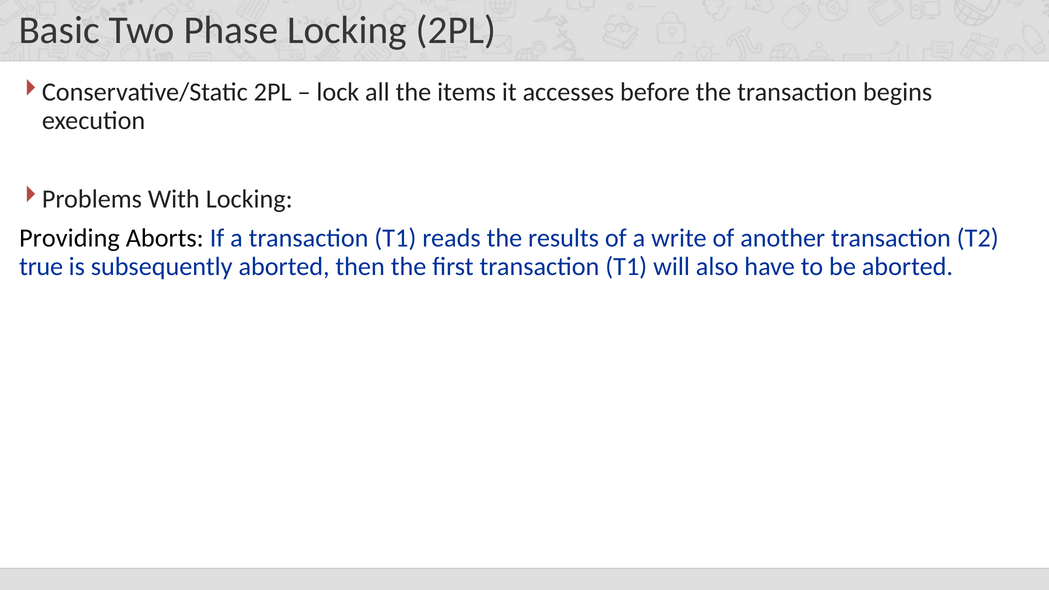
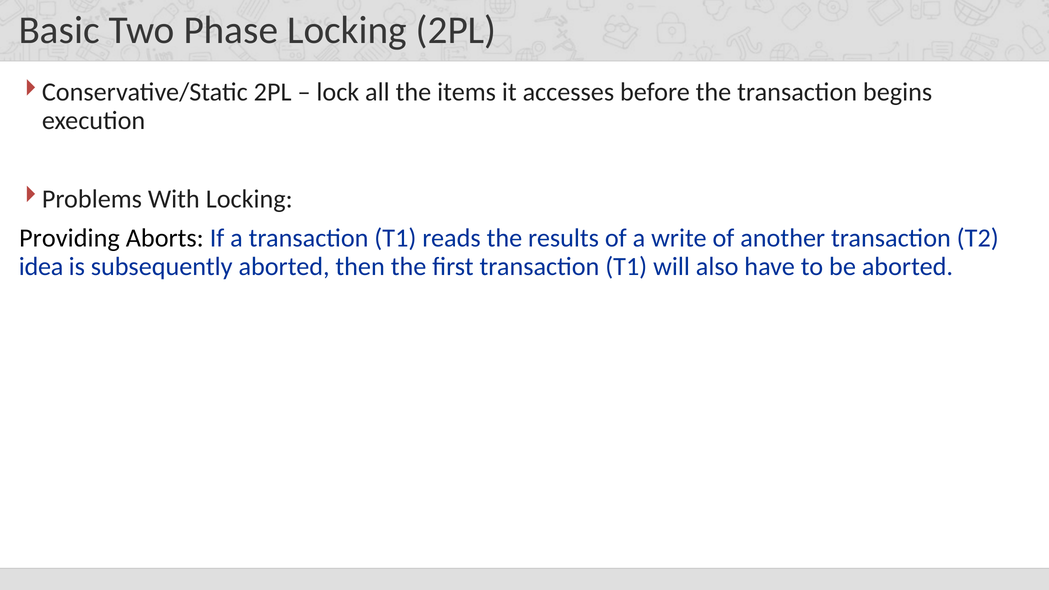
true: true -> idea (41, 267)
